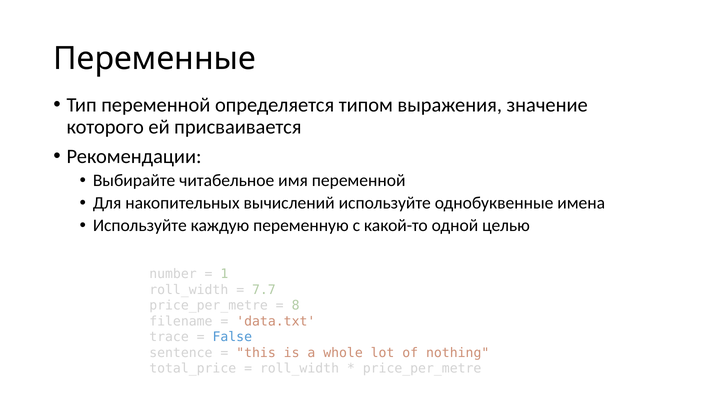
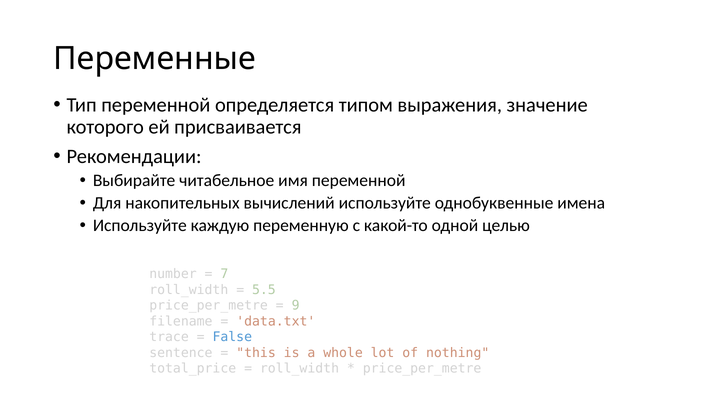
1: 1 -> 7 (224, 274)
7.7: 7.7 -> 5.5 (264, 290)
8: 8 -> 9 (296, 306)
